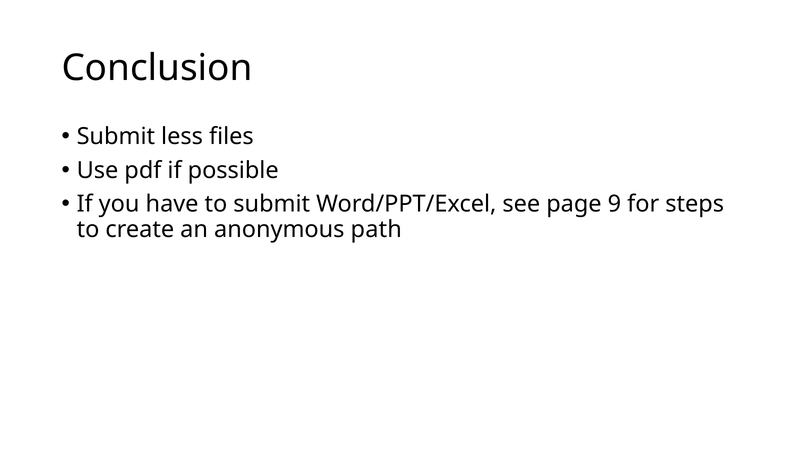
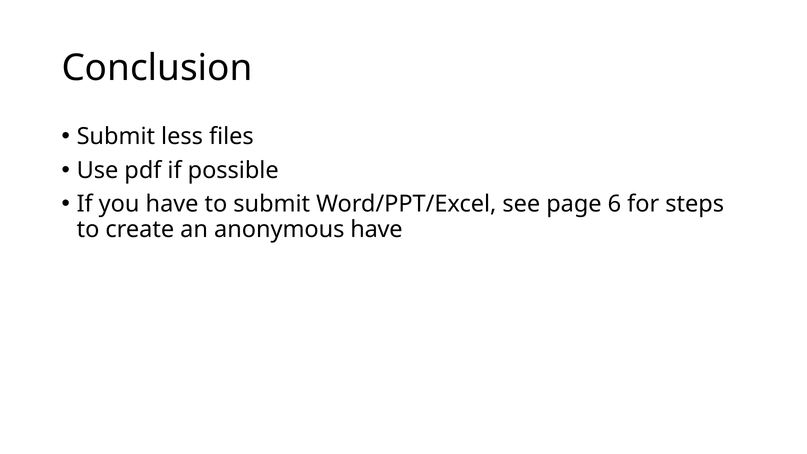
9: 9 -> 6 (614, 204)
anonymous path: path -> have (376, 230)
